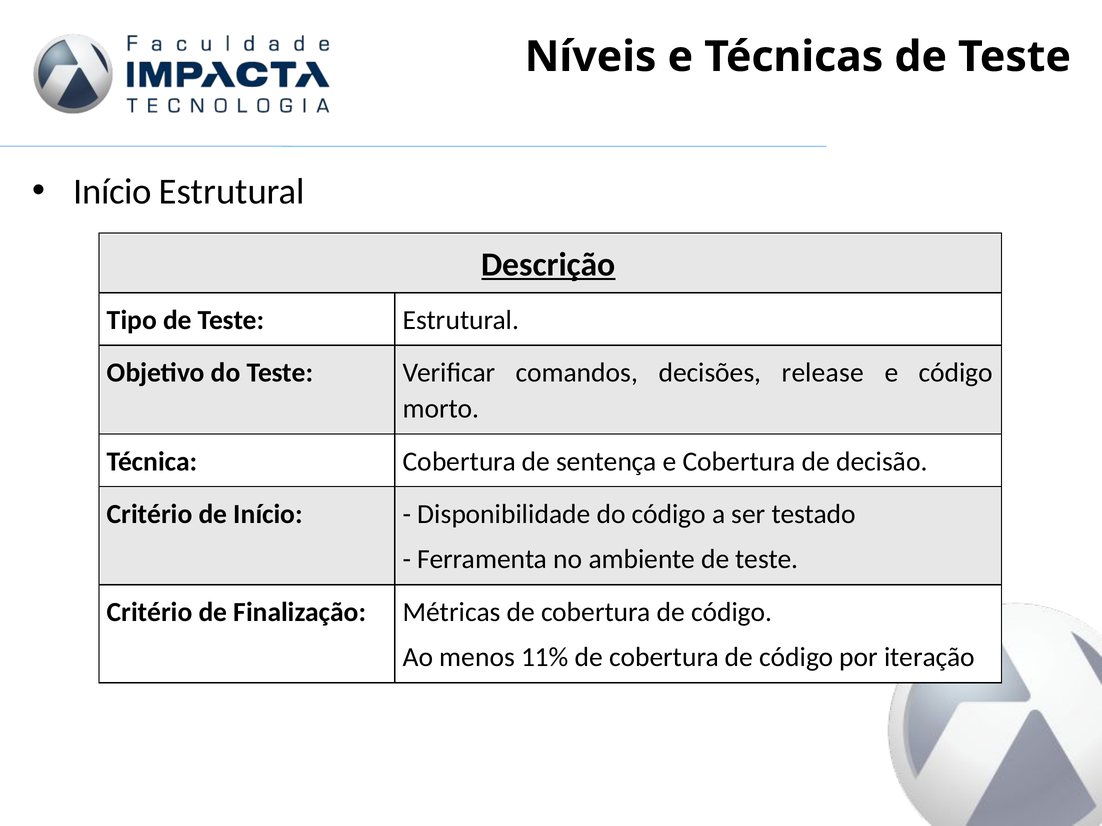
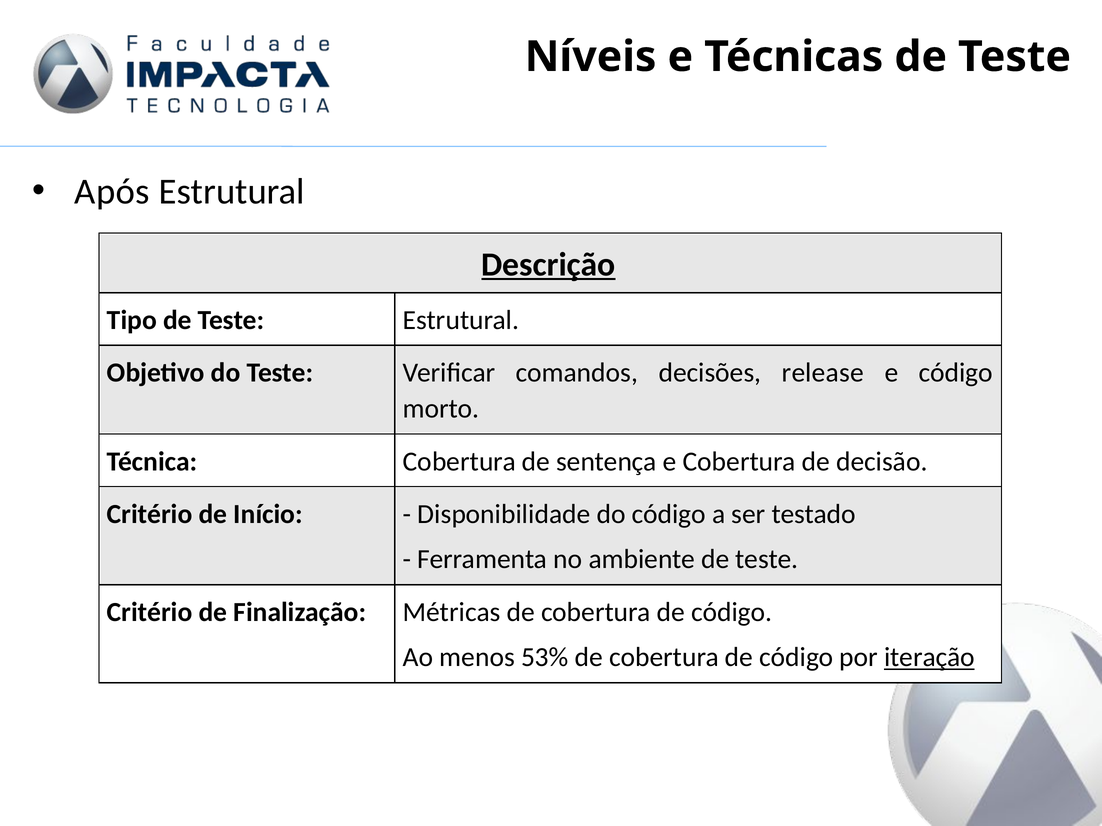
Início: Início -> Após (112, 192)
11%: 11% -> 53% (545, 658)
iteração underline: none -> present (929, 658)
